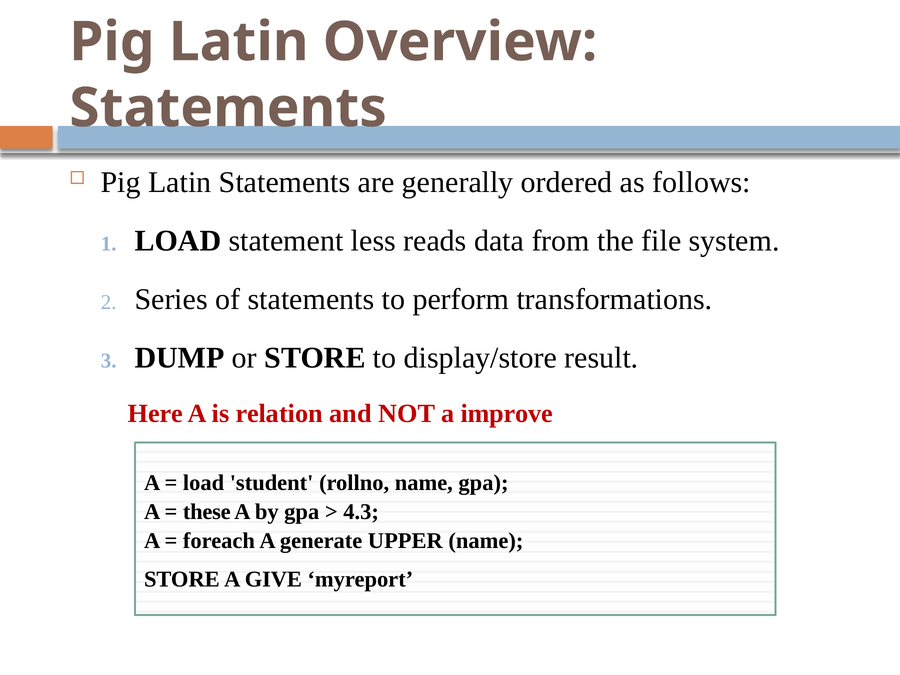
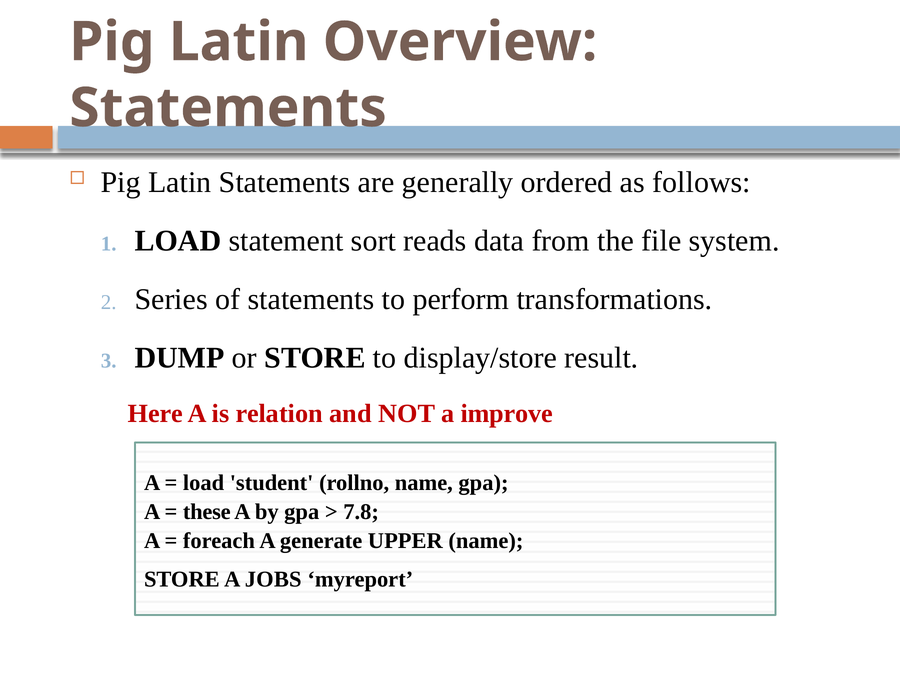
less: less -> sort (373, 241)
4.3: 4.3 -> 7.8 (361, 512)
GIVE: GIVE -> JOBS (273, 580)
